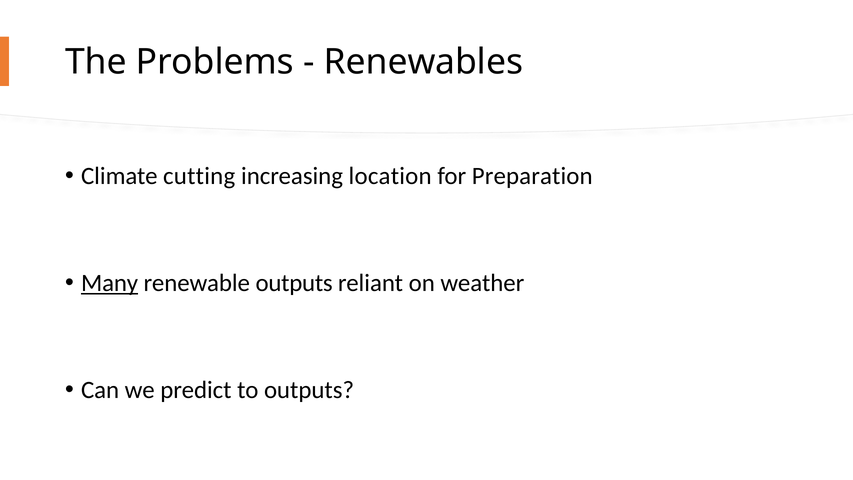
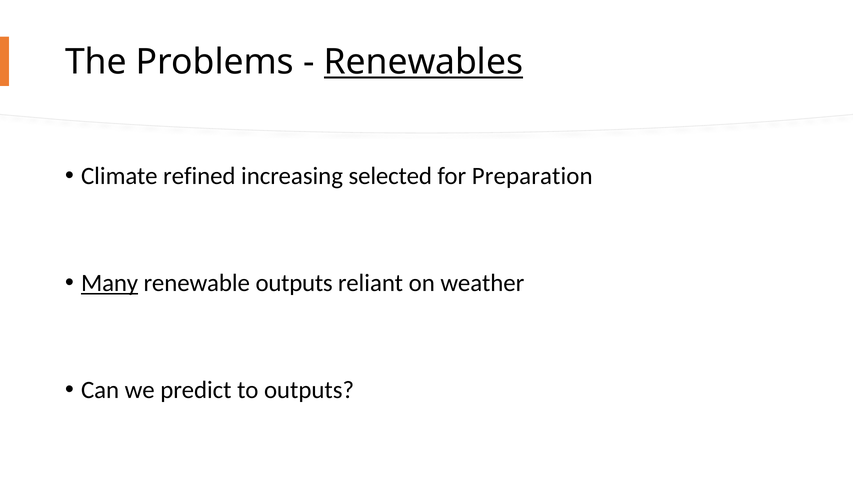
Renewables underline: none -> present (423, 62)
cutting: cutting -> refined (199, 176)
location: location -> selected (390, 176)
